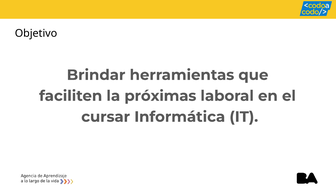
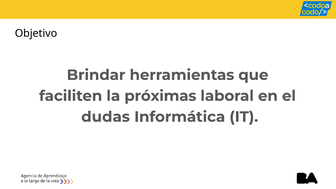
cursar: cursar -> dudas (106, 117)
